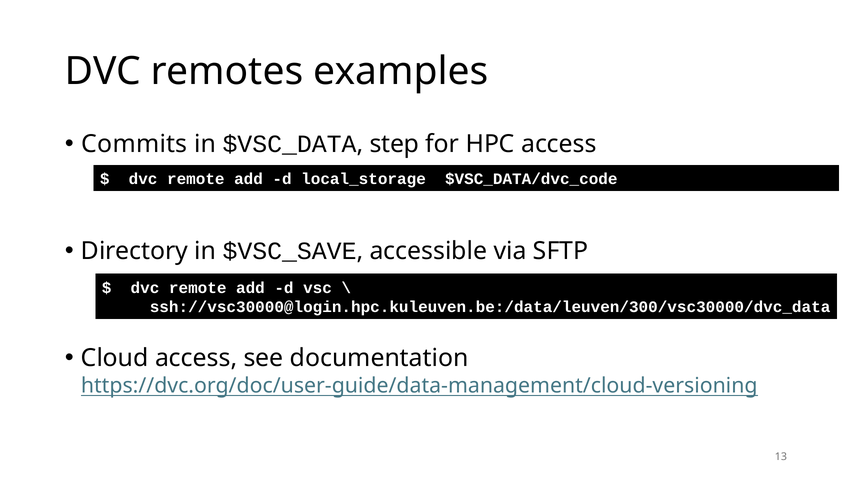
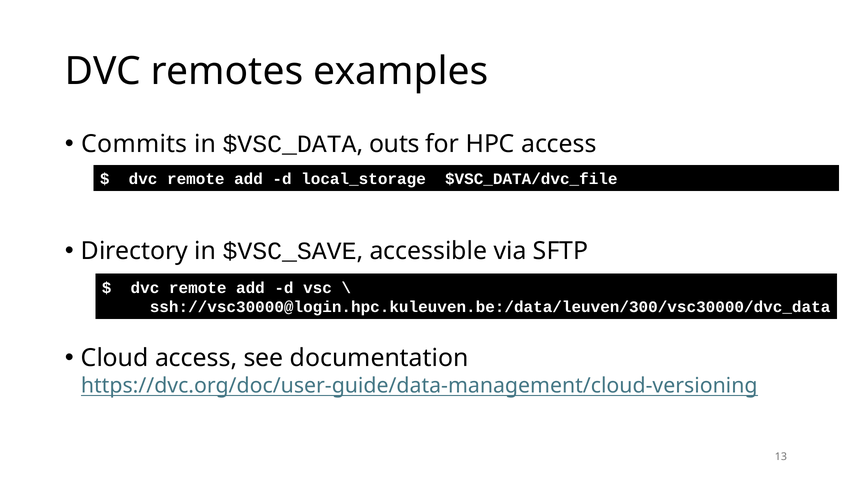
step: step -> outs (394, 144)
$VSC_DATA/dvc_code: $VSC_DATA/dvc_code -> $VSC_DATA/dvc_file (531, 179)
